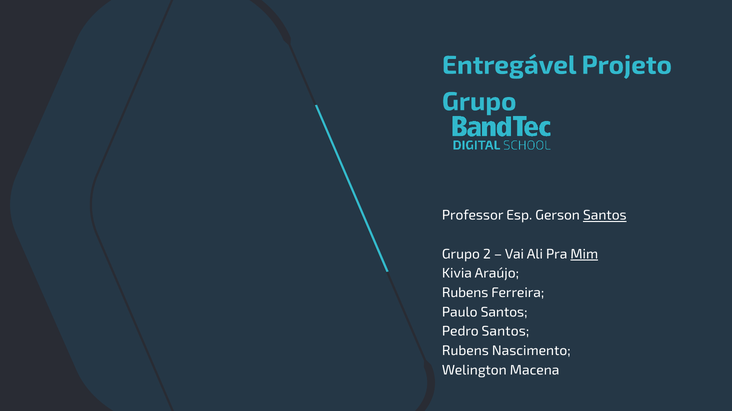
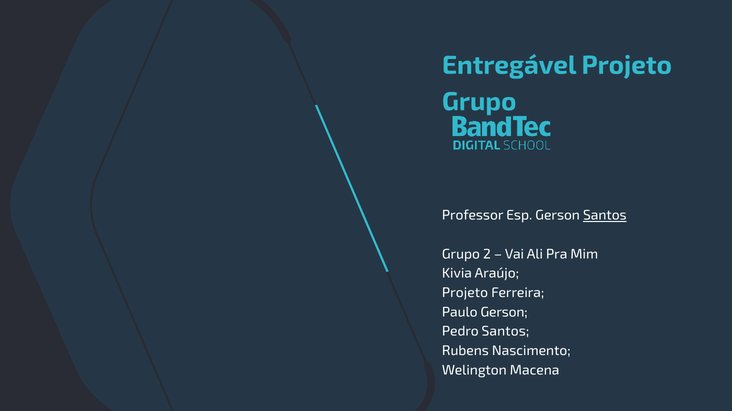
Mim underline: present -> none (584, 255)
Rubens: Rubens -> Projeto (465, 293)
Paulo Santos: Santos -> Gerson (504, 313)
